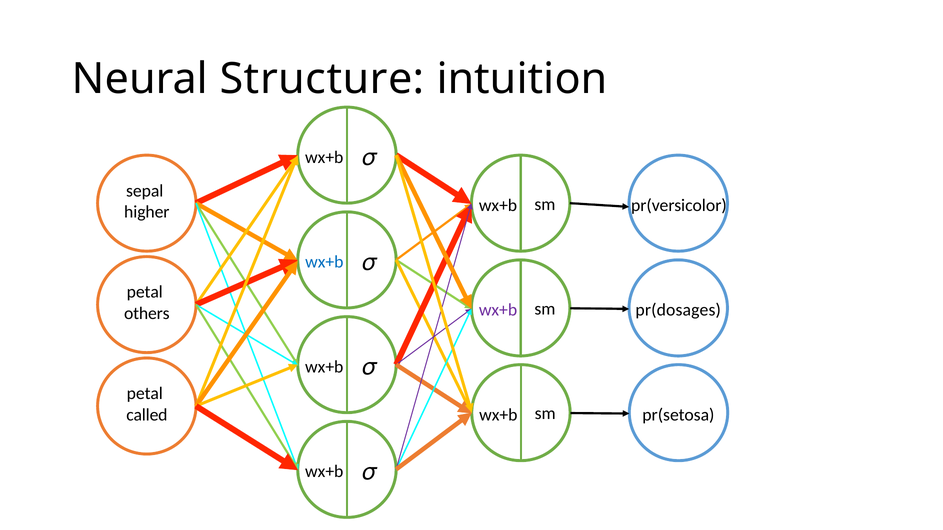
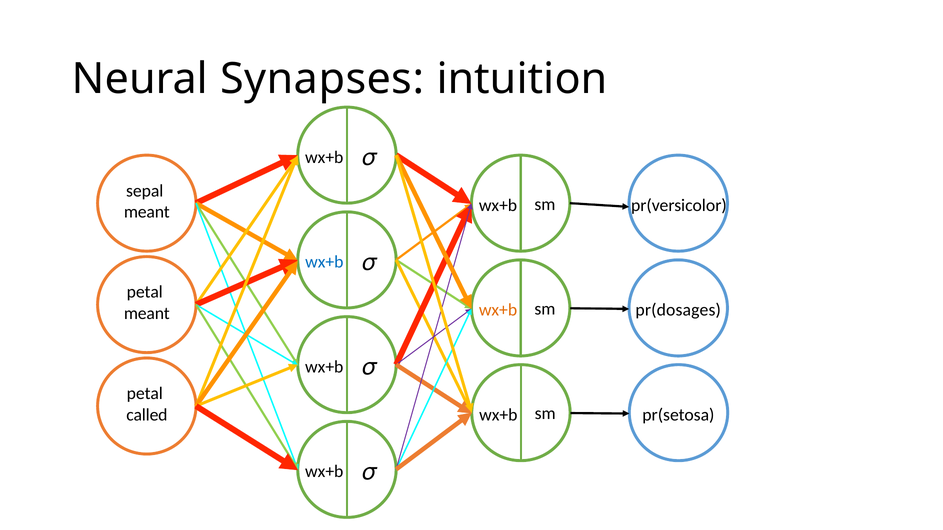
Structure: Structure -> Synapses (322, 79)
higher: higher -> meant (147, 212)
wx+b colour: purple -> orange (498, 310)
others: others -> meant (147, 314)
